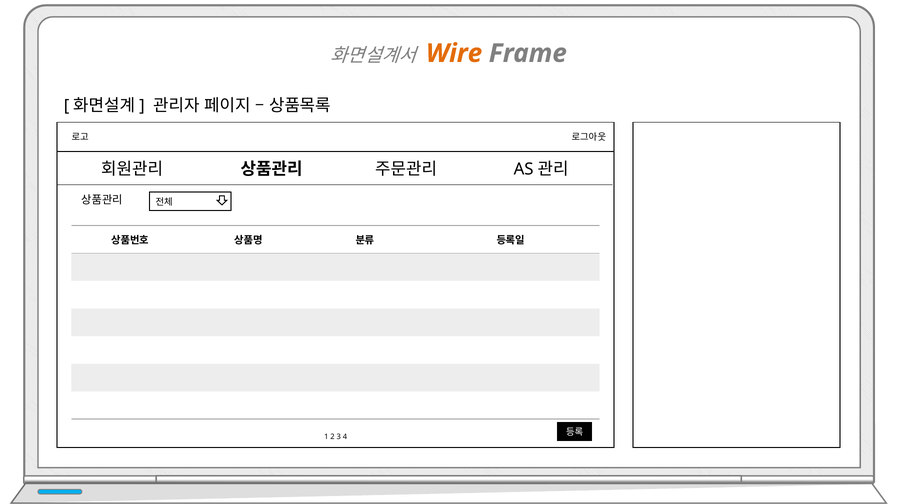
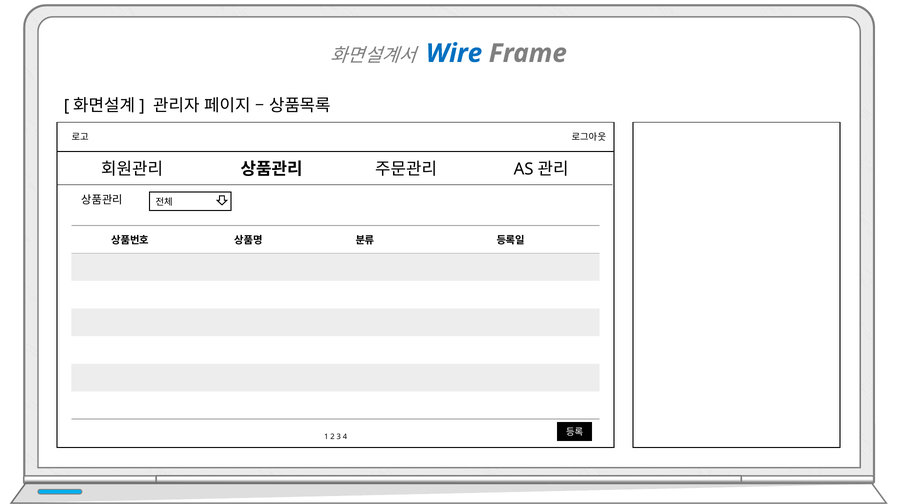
Wire colour: orange -> blue (454, 53)
